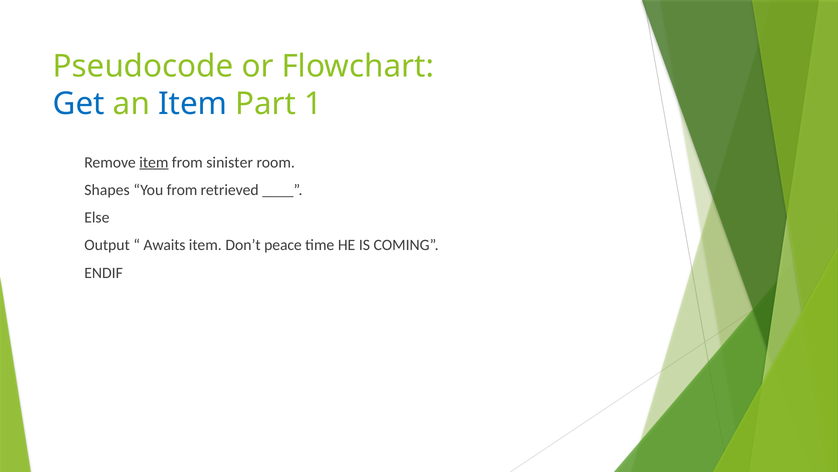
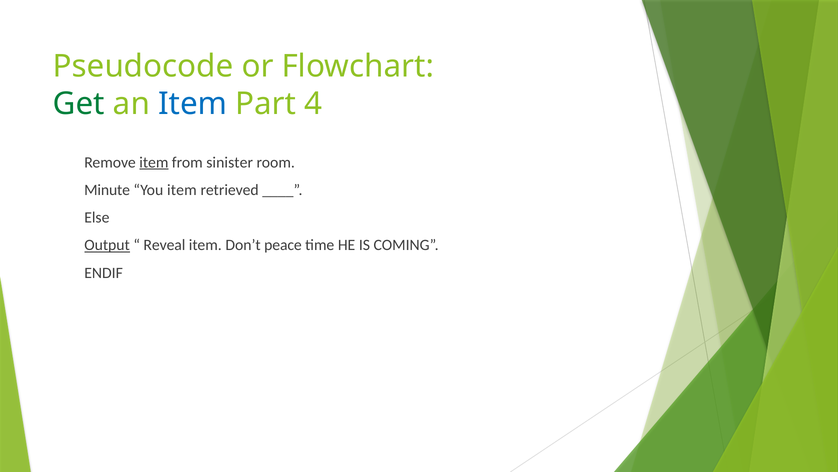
Get colour: blue -> green (79, 104)
1: 1 -> 4 (313, 104)
Shapes: Shapes -> Minute (107, 190)
You from: from -> item (182, 190)
Output underline: none -> present (107, 245)
Awaits: Awaits -> Reveal (164, 245)
